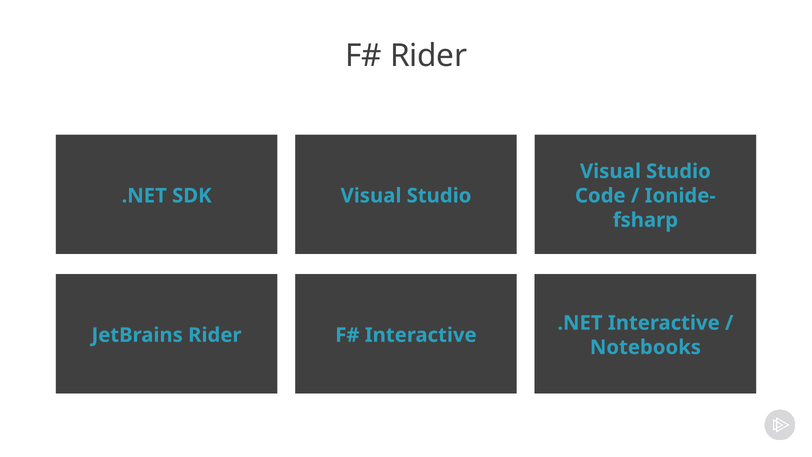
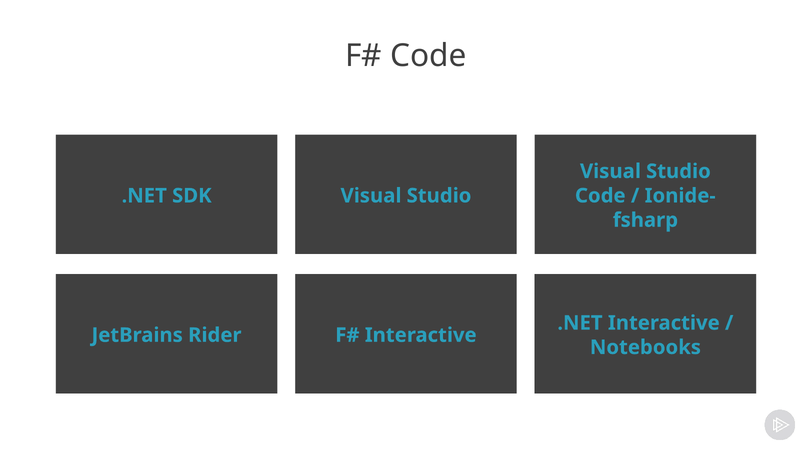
Rider: Rider -> Code (428, 56)
